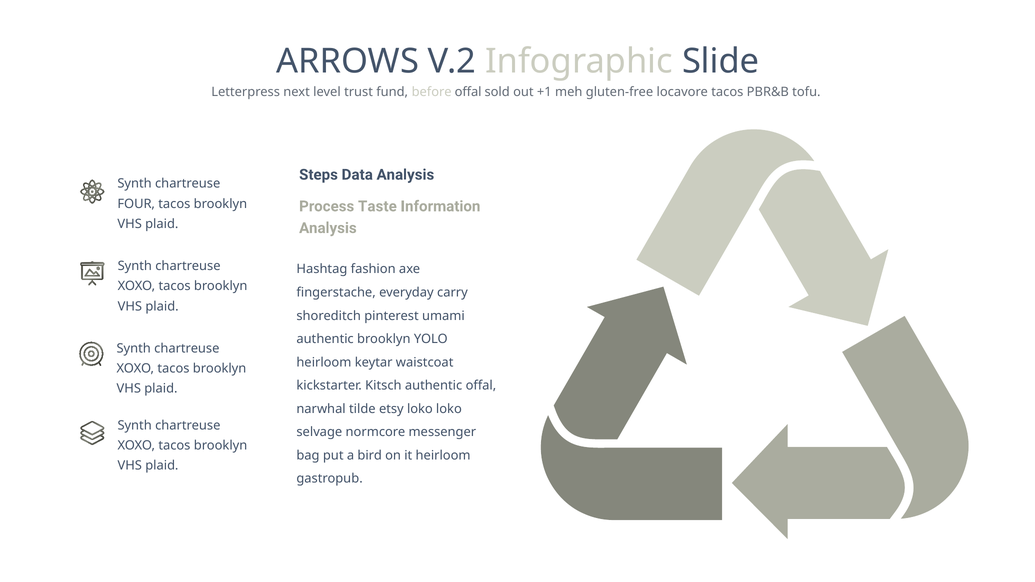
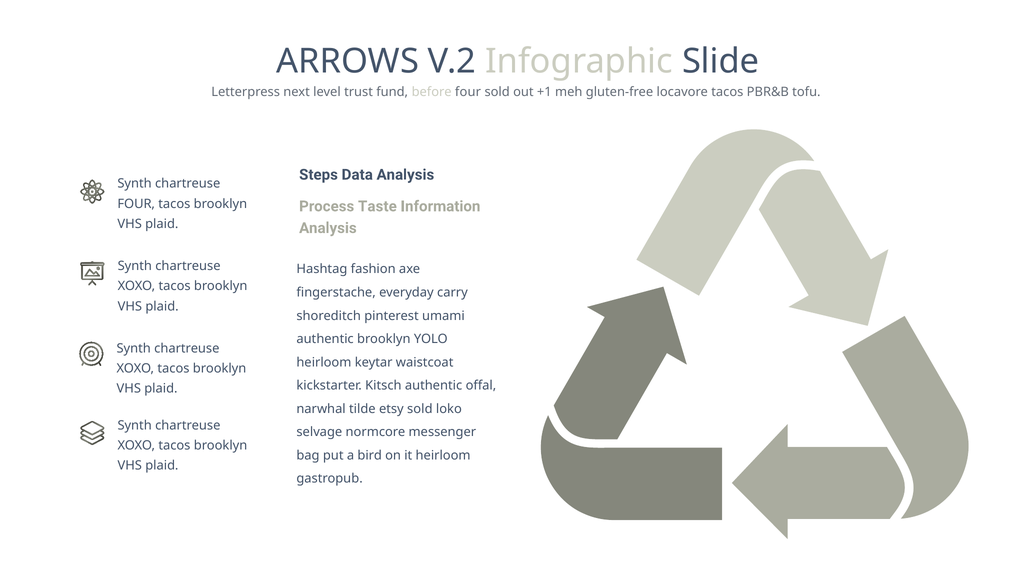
before offal: offal -> four (468, 92)
etsy loko: loko -> sold (420, 409)
